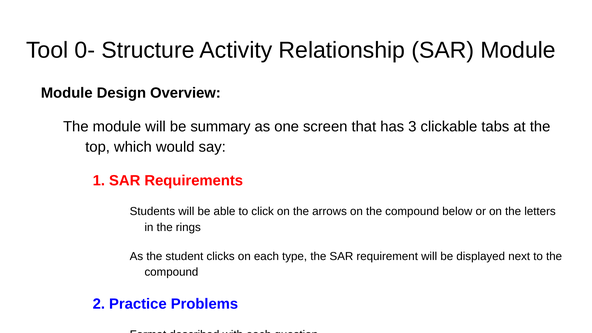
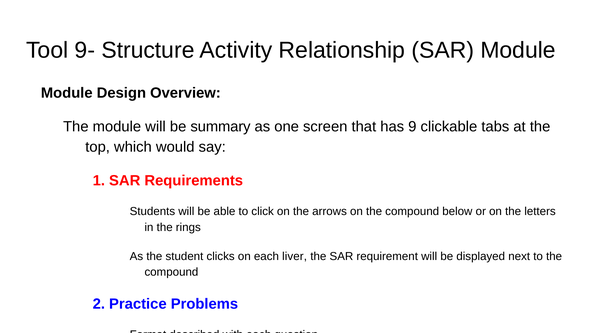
0-: 0- -> 9- (85, 50)
3: 3 -> 9 (412, 127)
type: type -> liver (295, 256)
